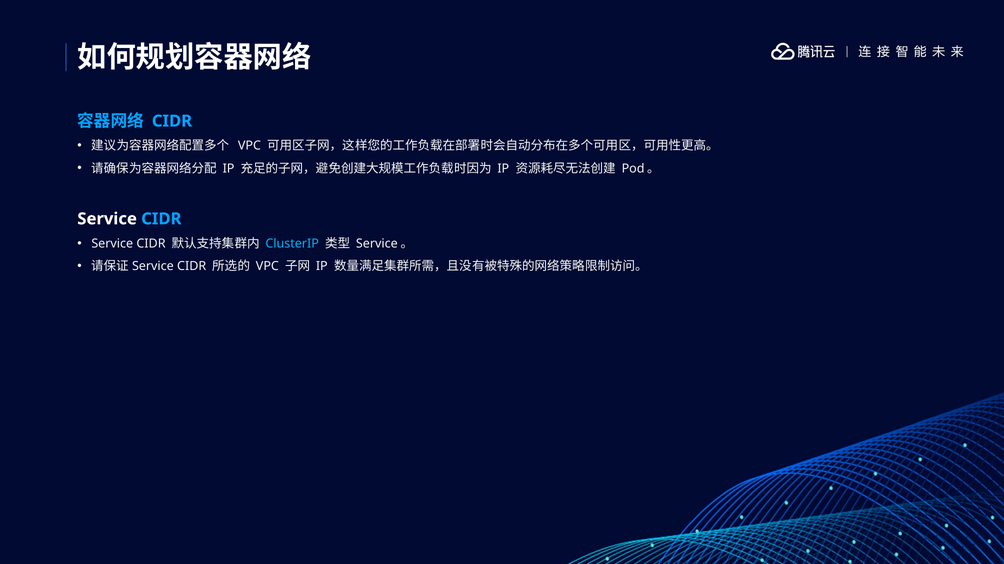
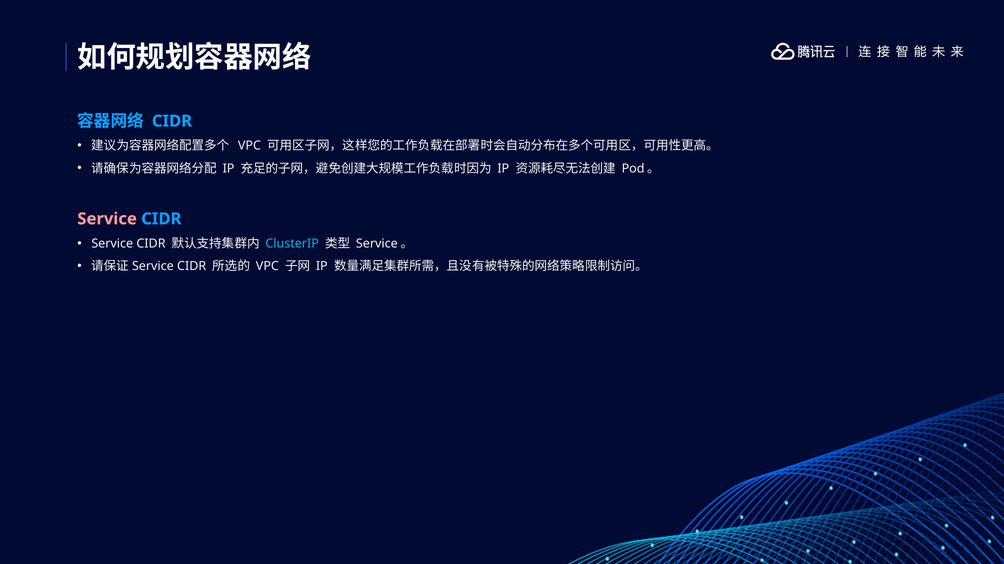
Service colour: white -> pink (107, 219)
